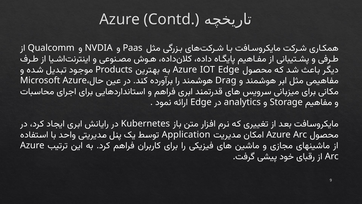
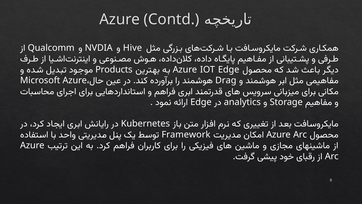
Paas: Paas -> Hive (132, 48)
Application: Application -> Framework (186, 134)
